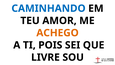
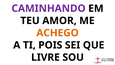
CAMINHANDO colour: blue -> purple (49, 8)
